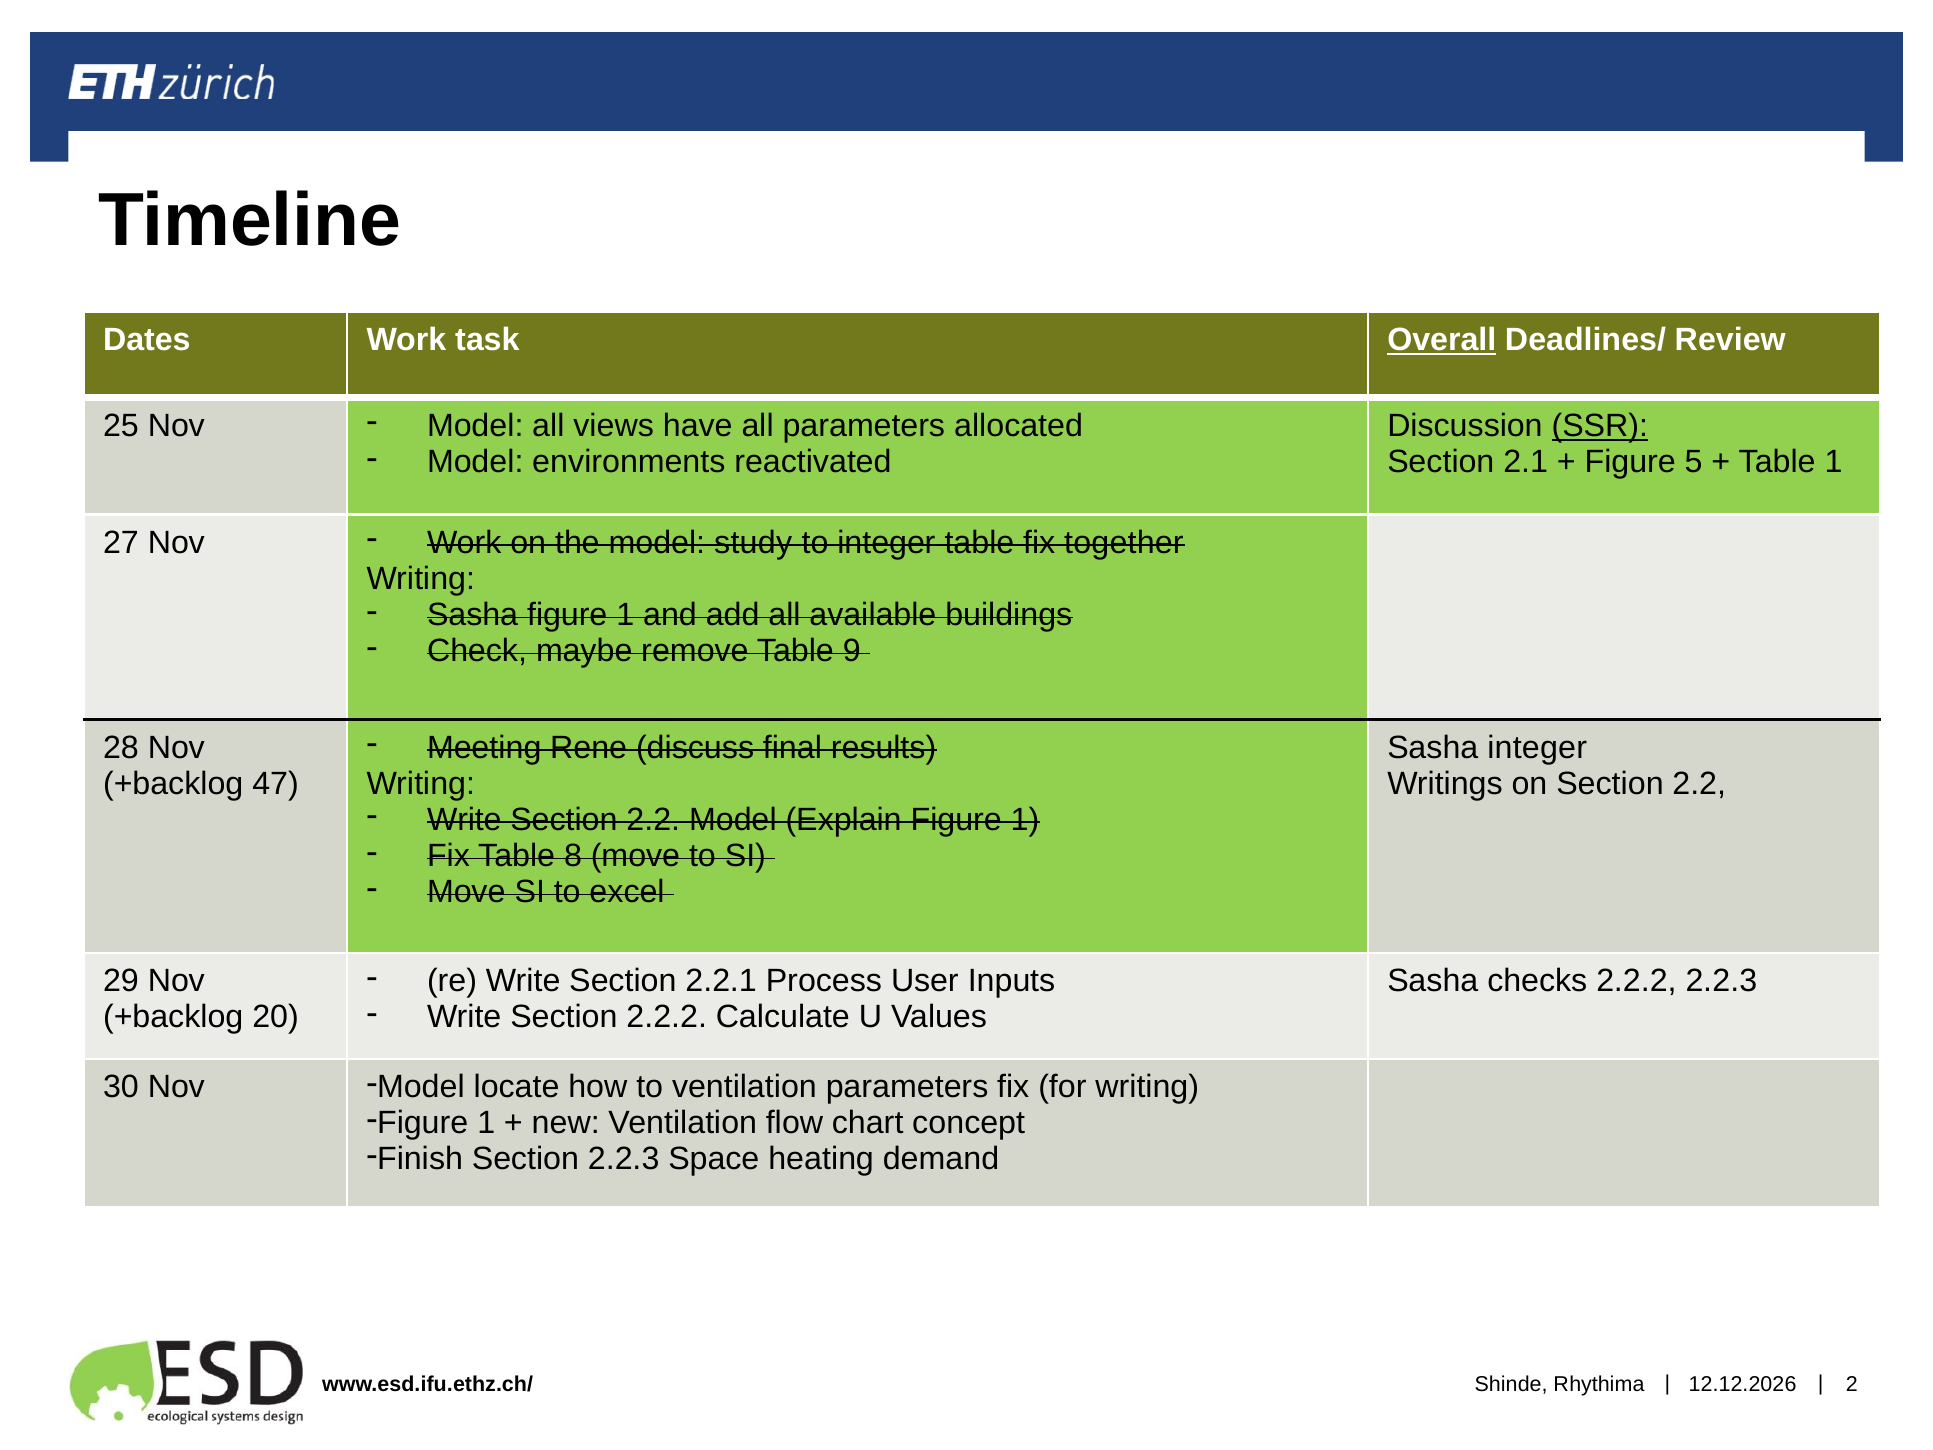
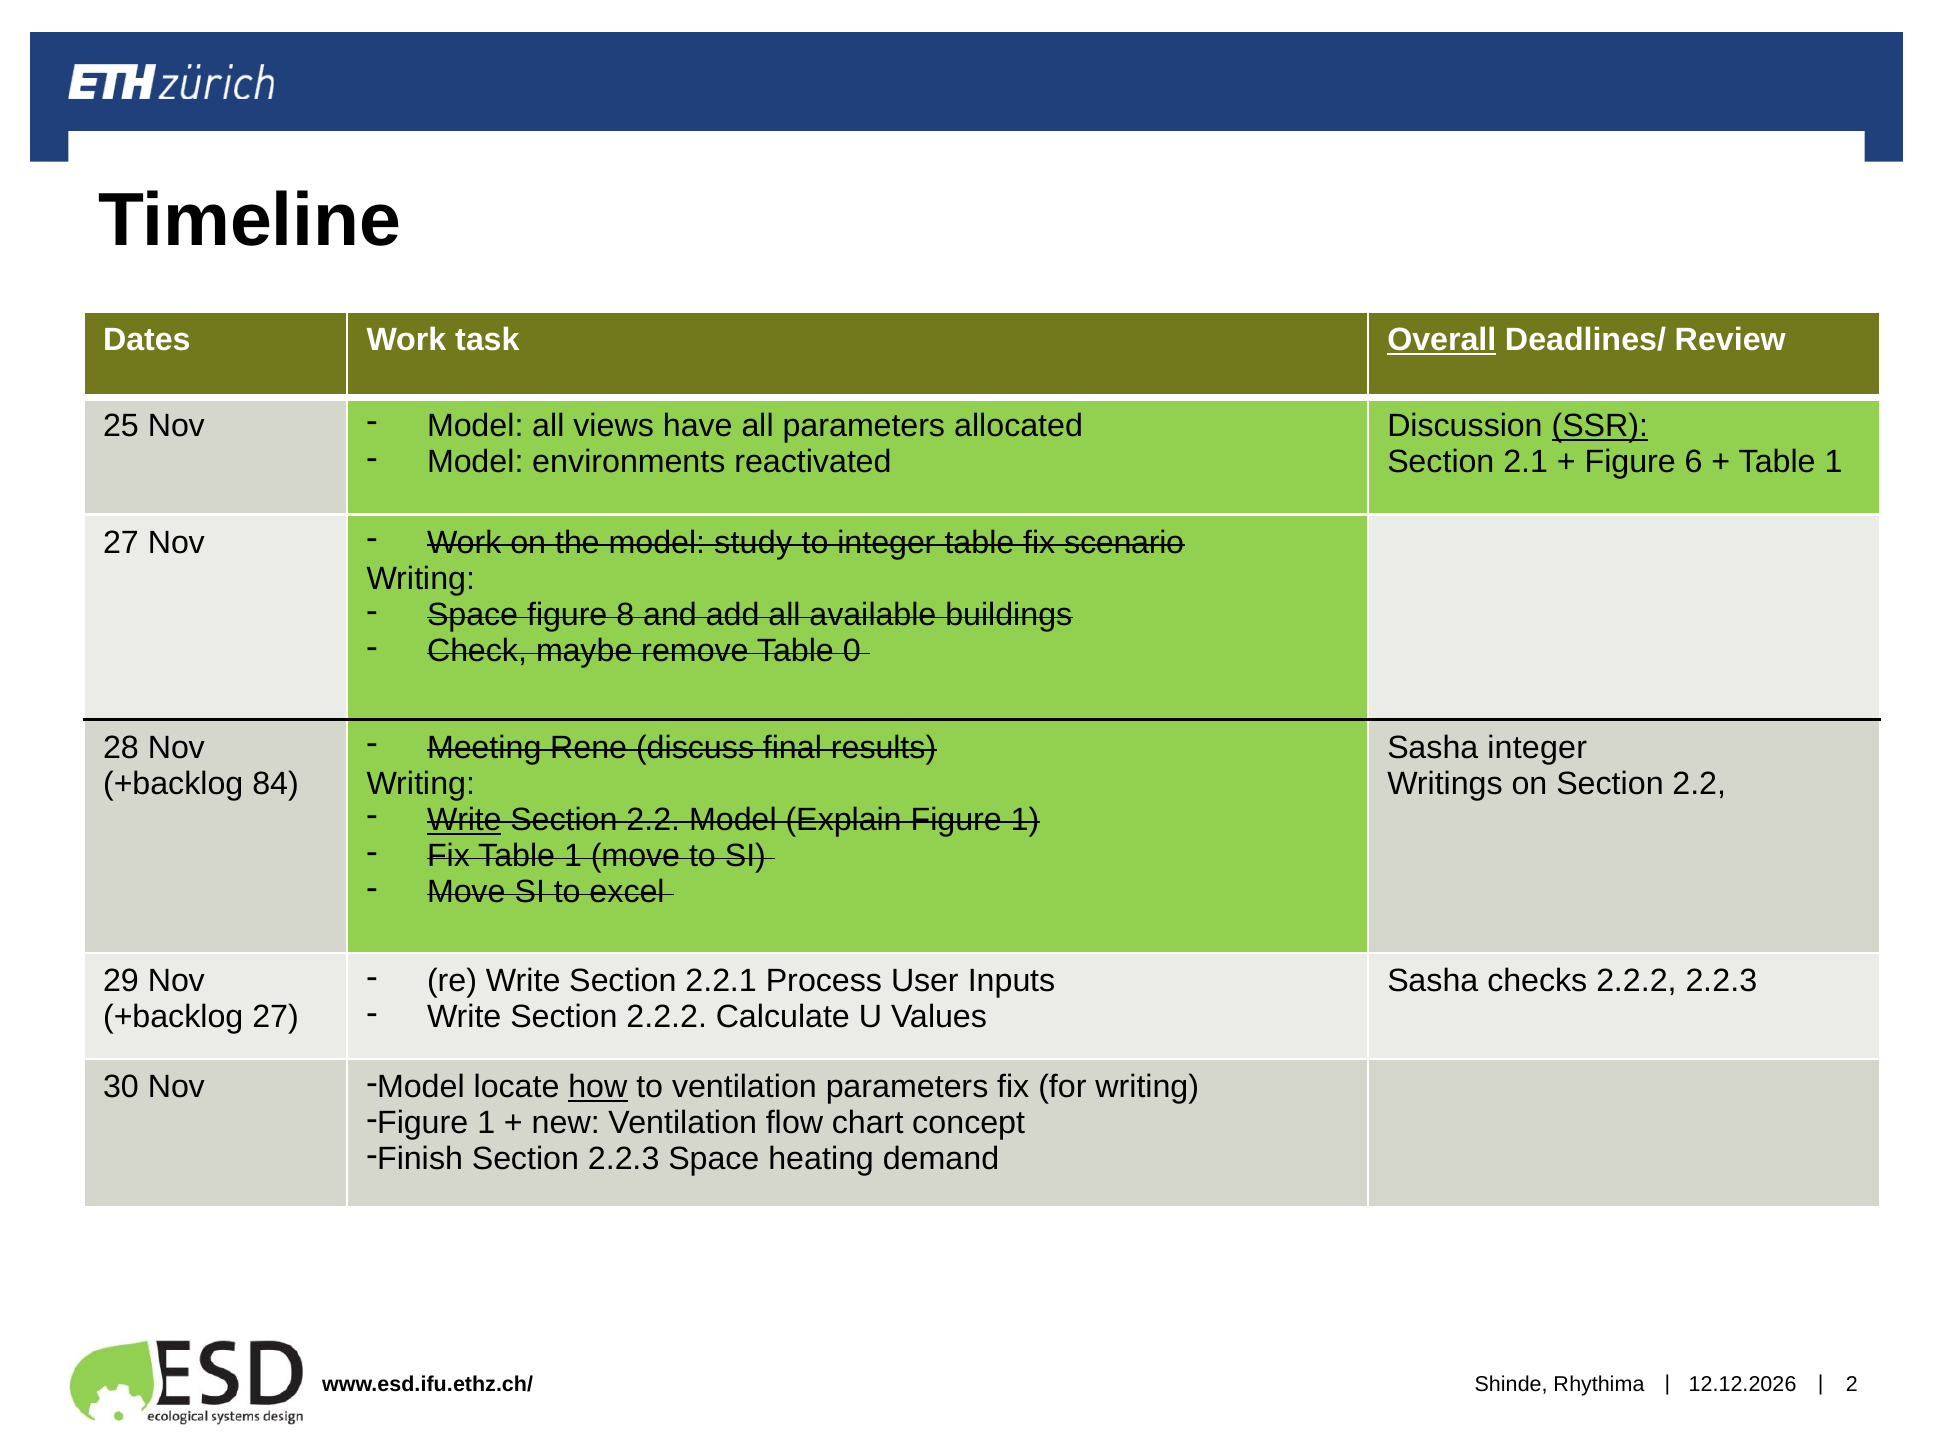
5: 5 -> 6 (1694, 462)
together: together -> scenario (1124, 543)
Sasha: Sasha -> Space (473, 615)
1: 1 -> 8 (625, 615)
9: 9 -> 0 (852, 651)
47: 47 -> 84 (276, 784)
Write underline: none -> present (464, 820)
Fix Table 8: 8 -> 1 (573, 856)
+backlog 20: 20 -> 27 (276, 1017)
how underline: none -> present (598, 1087)
